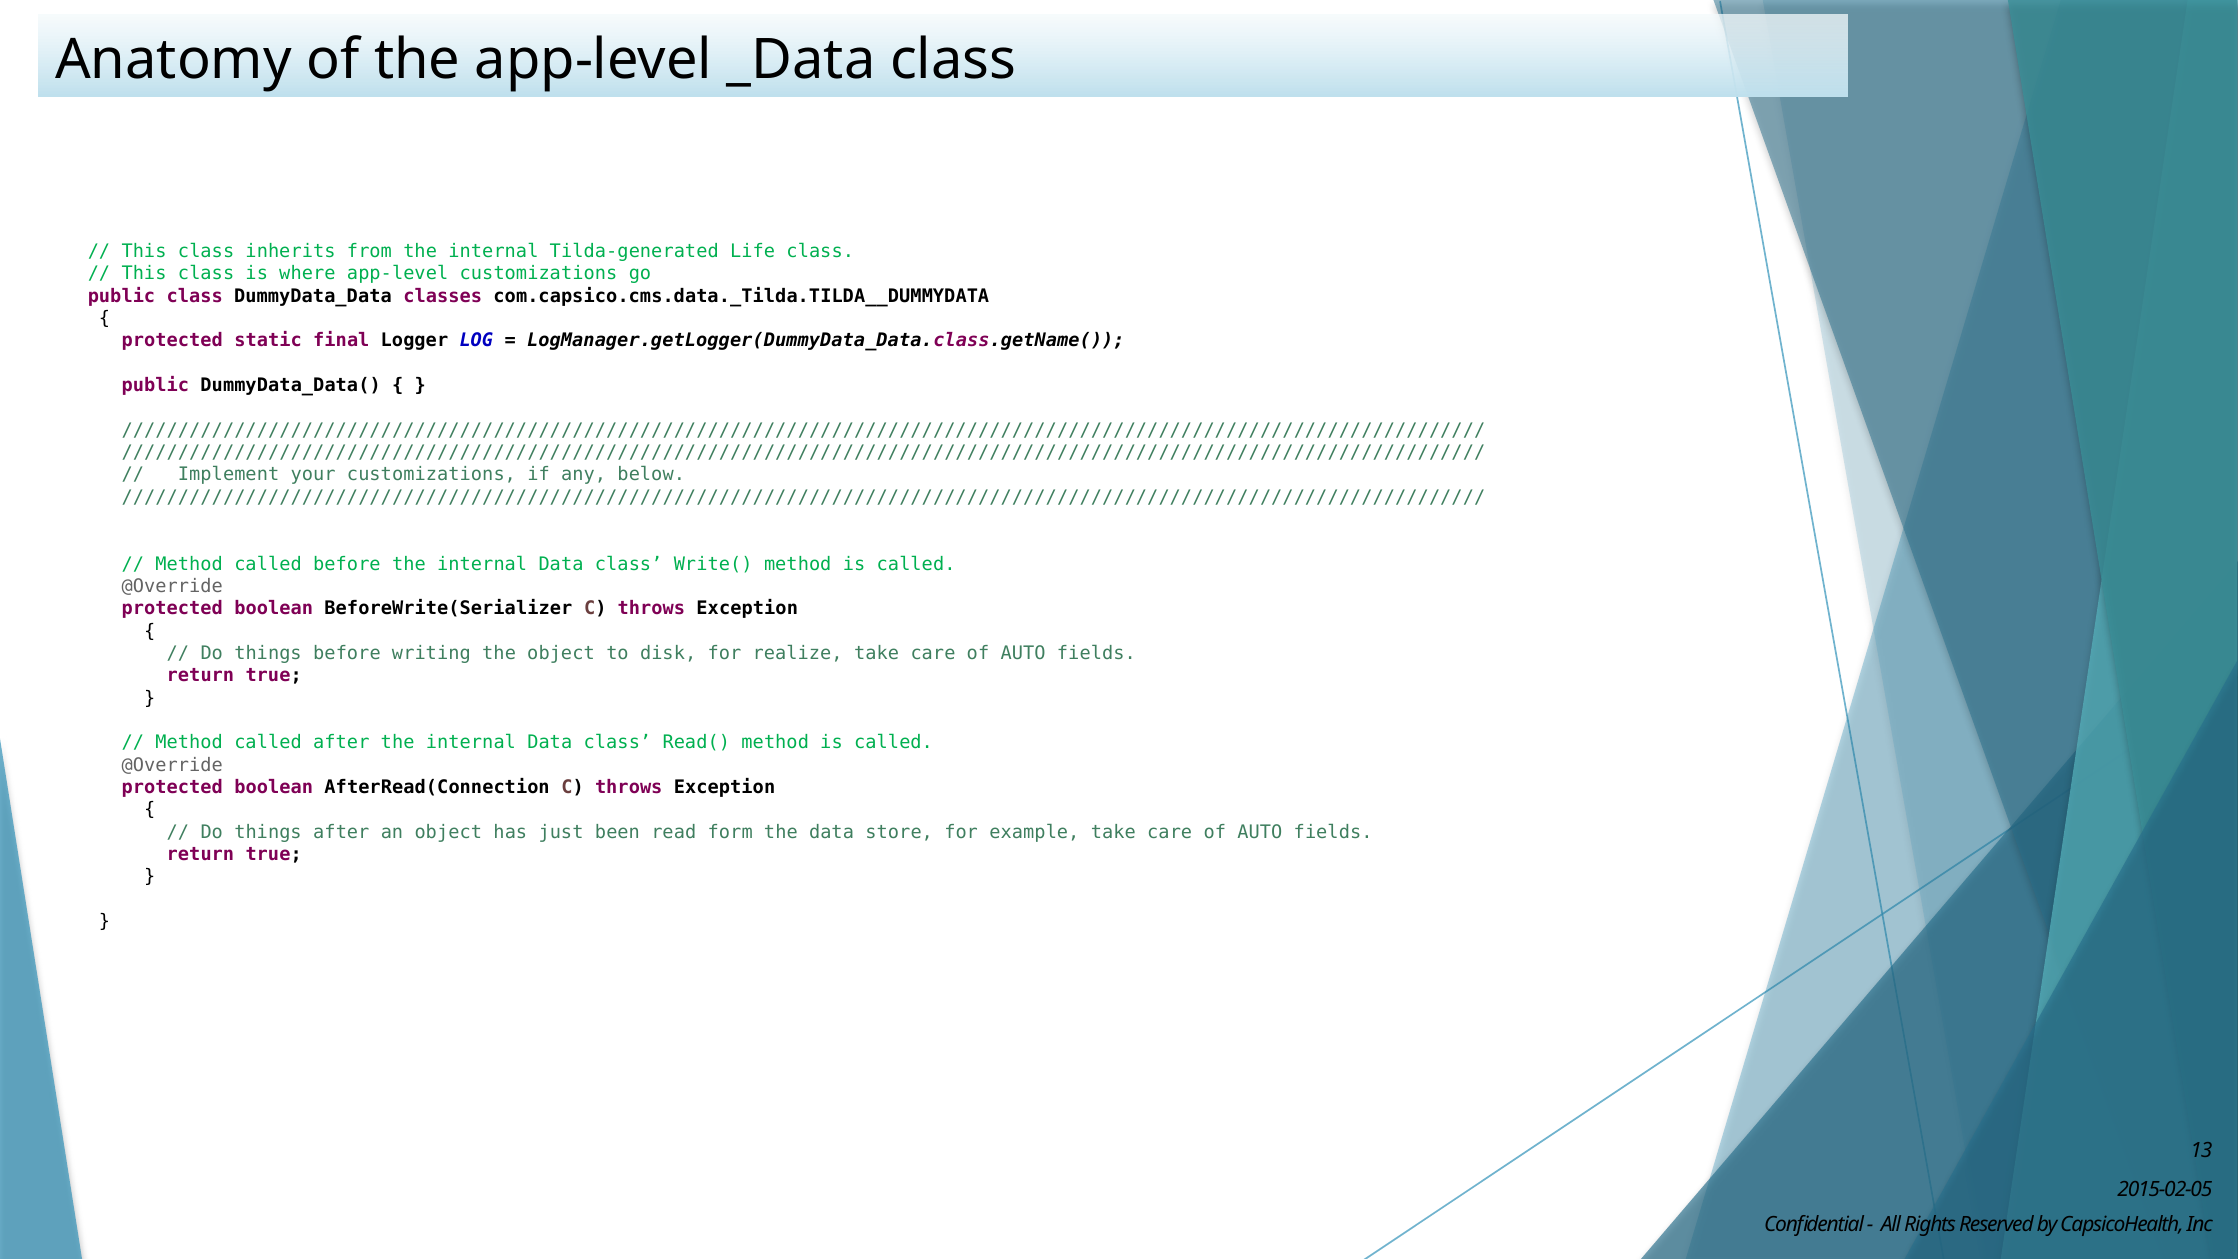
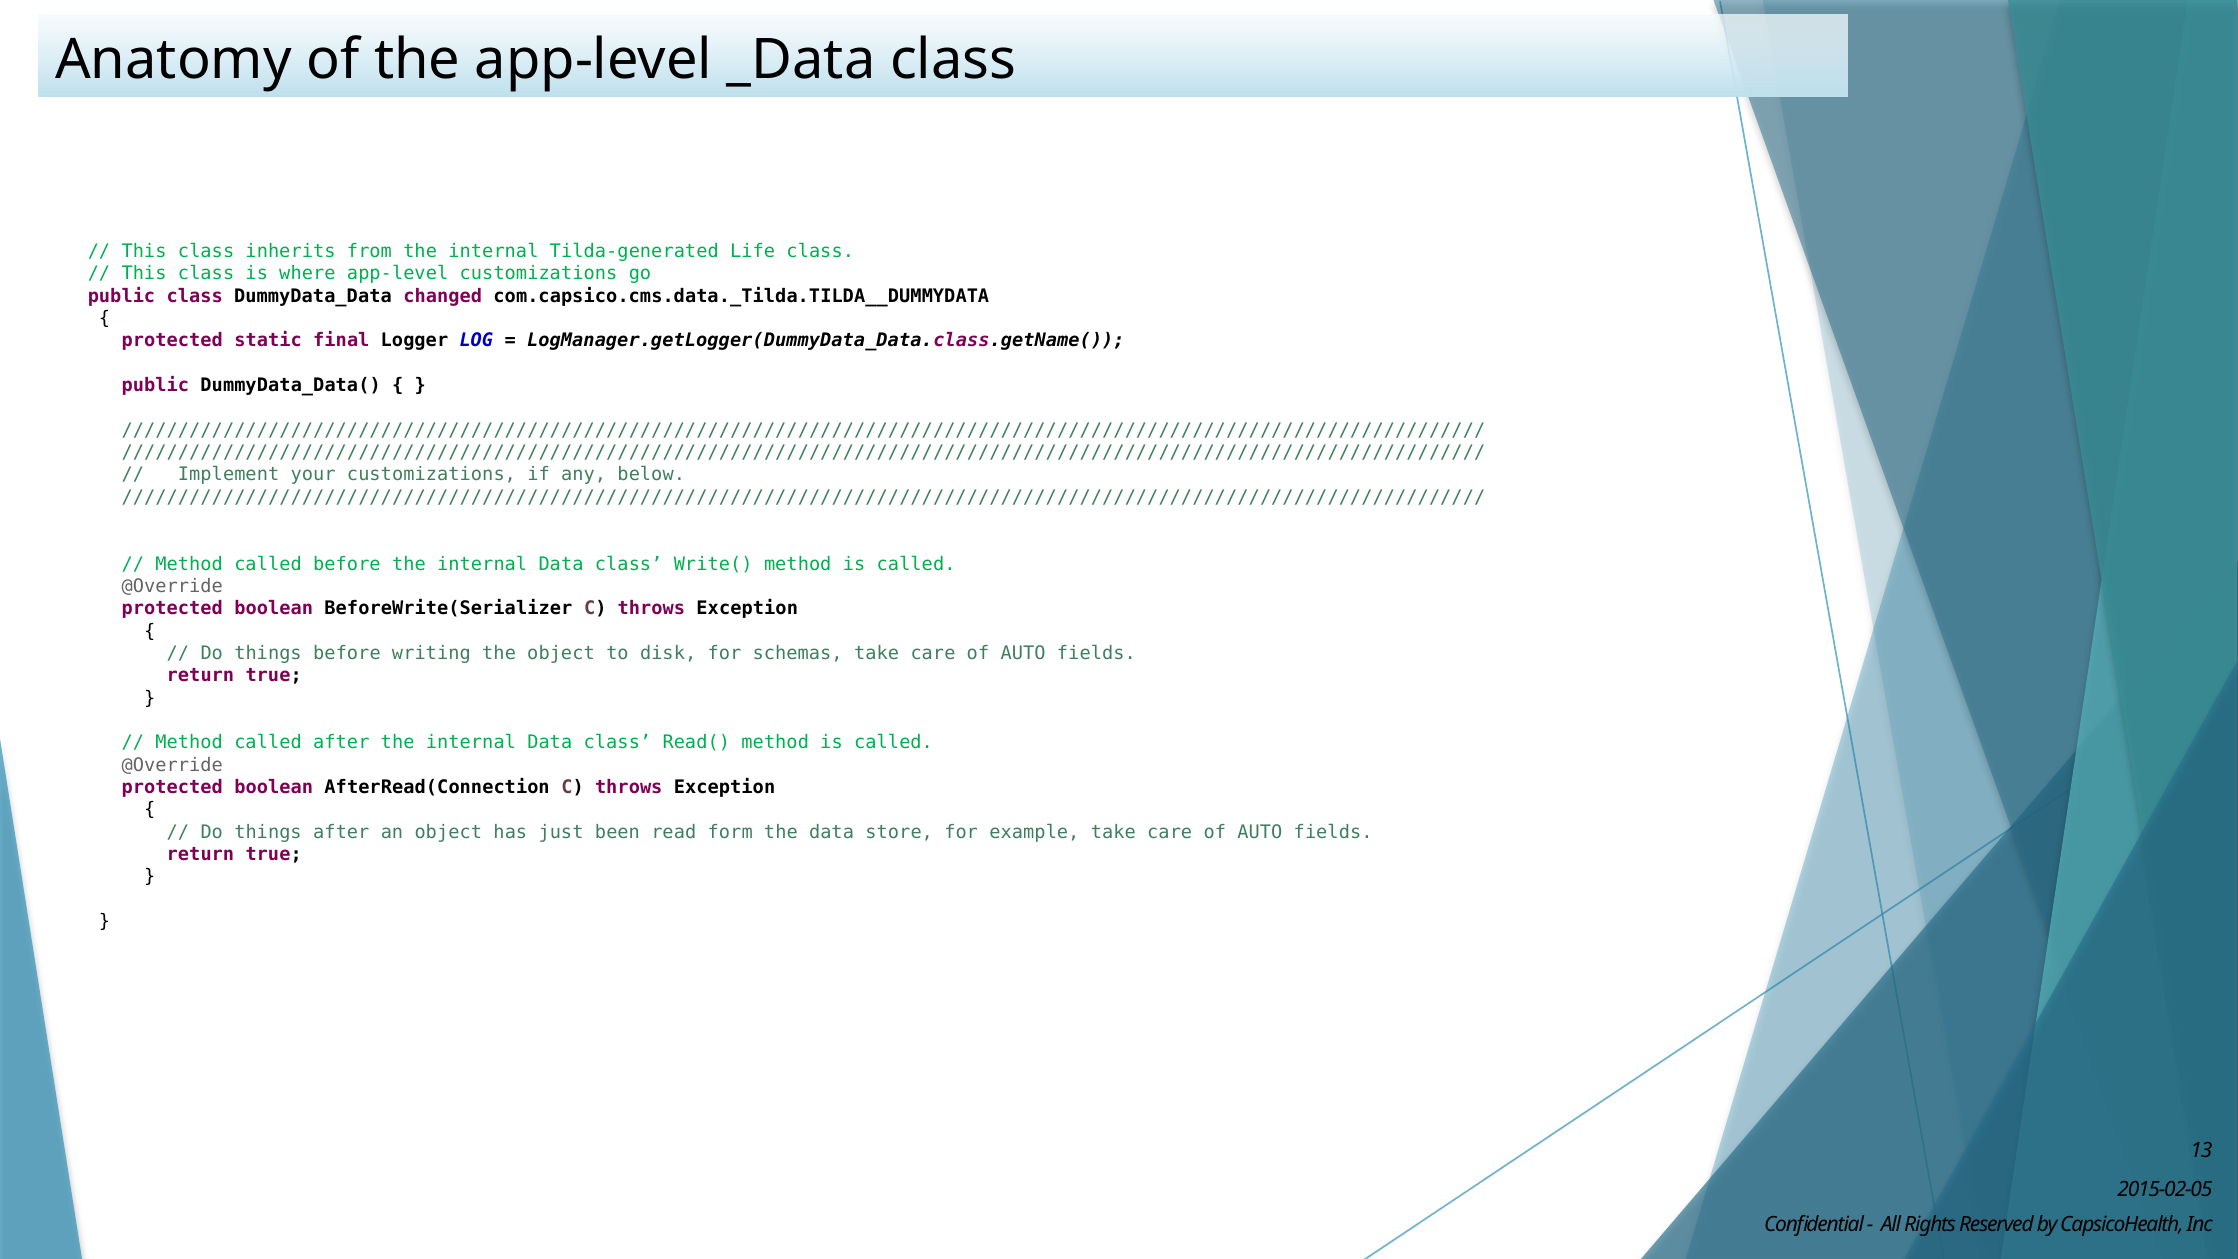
classes: classes -> changed (443, 296)
realize: realize -> schemas (798, 653)
